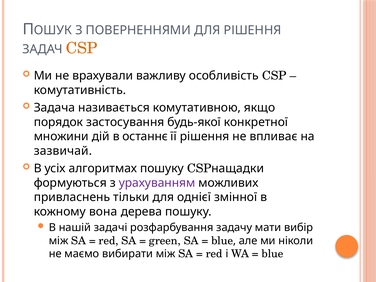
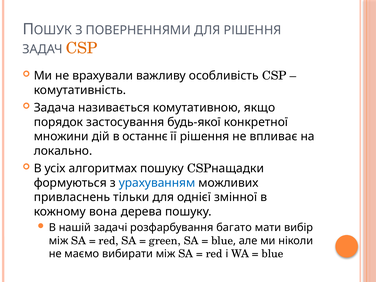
зазвичай: зазвичай -> локально (63, 151)
урахуванням colour: purple -> blue (157, 183)
задачу: задачу -> багато (234, 228)
